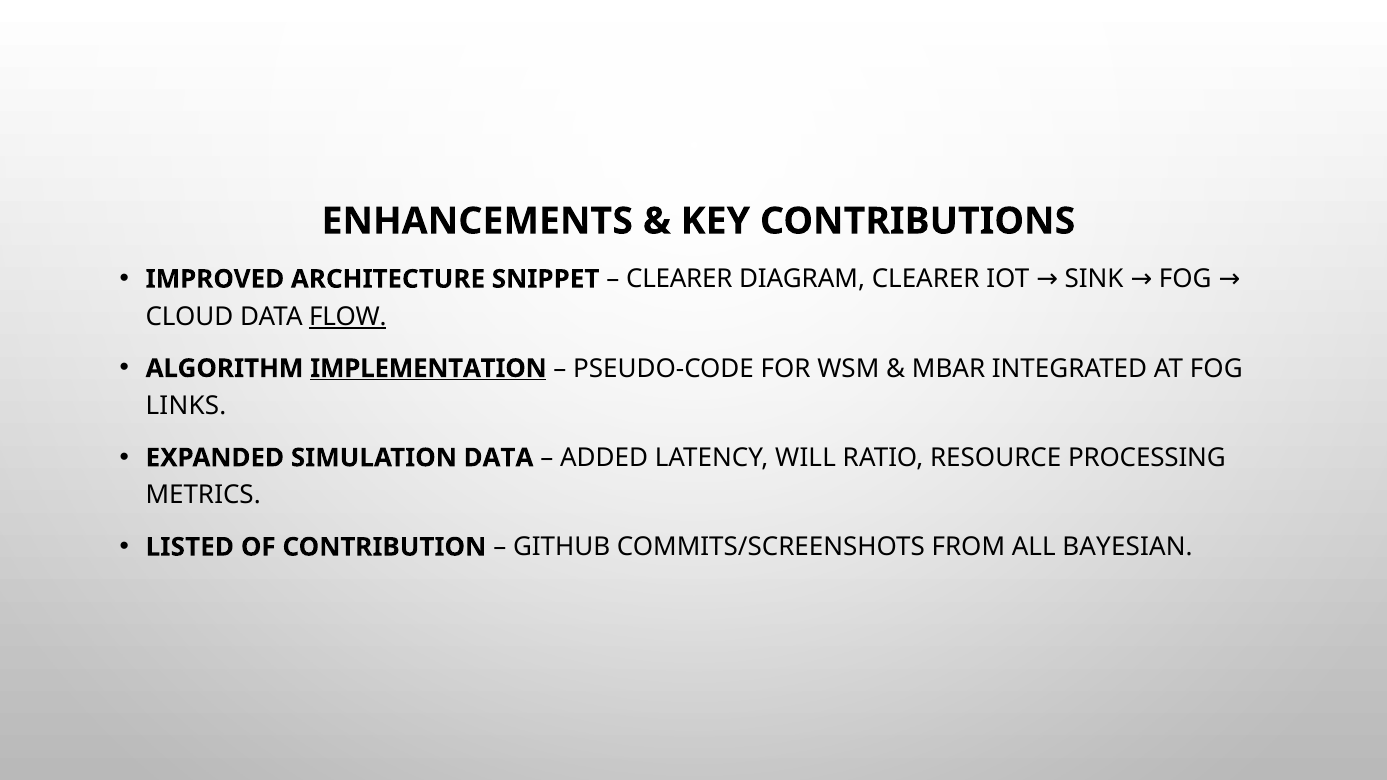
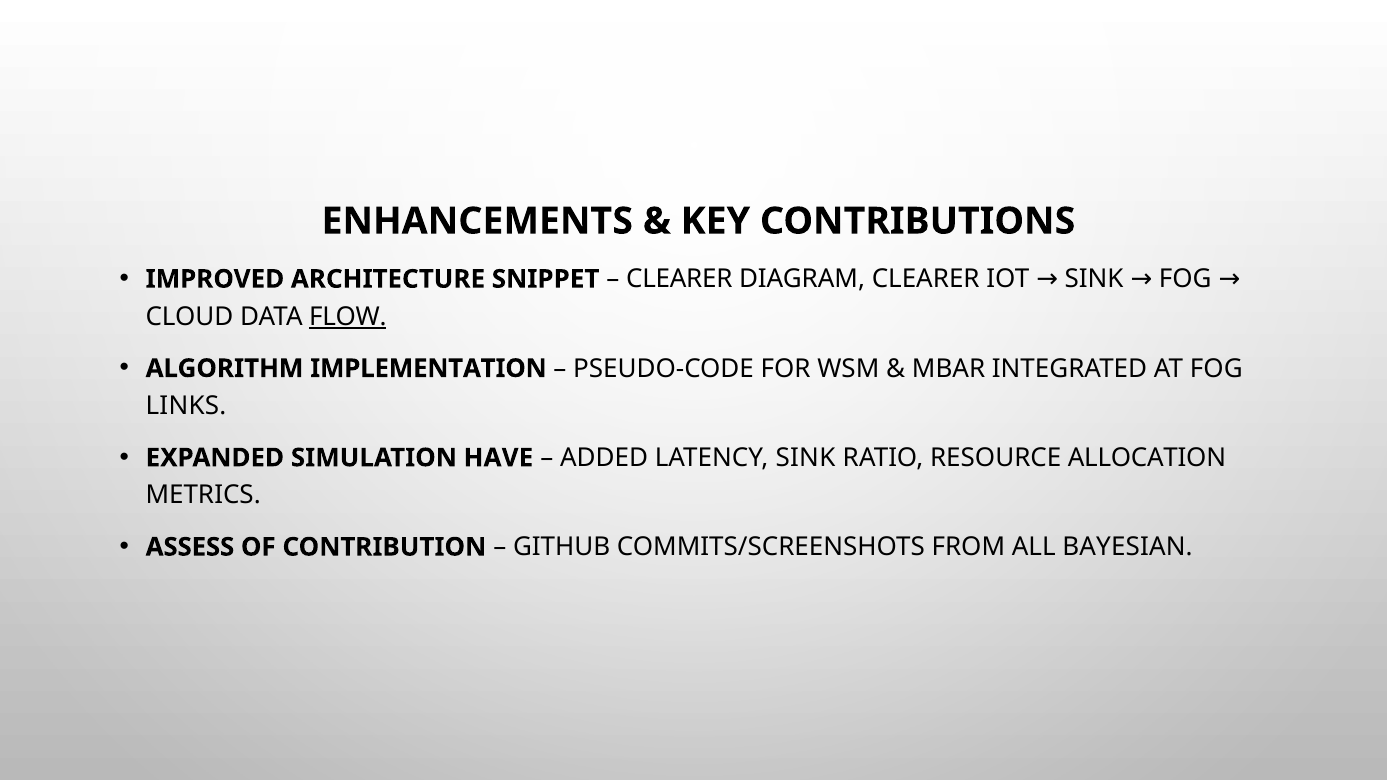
IMPLEMENTATION underline: present -> none (428, 369)
SIMULATION DATA: DATA -> HAVE (498, 458)
LATENCY WILL: WILL -> SINK (805, 458)
PROCESSING: PROCESSING -> ALLOCATION (1147, 458)
LISTED: LISTED -> ASSESS (190, 547)
